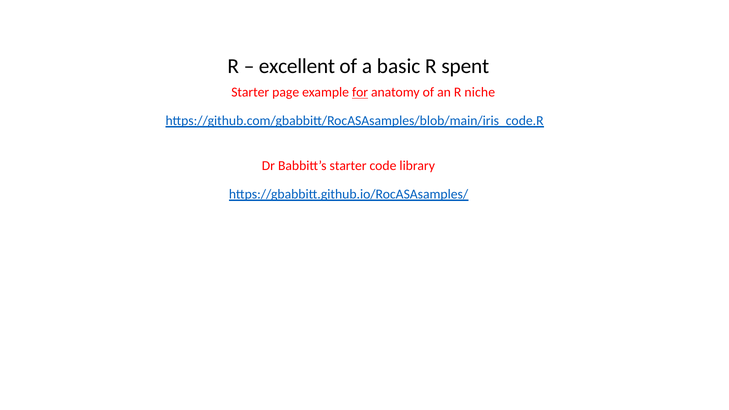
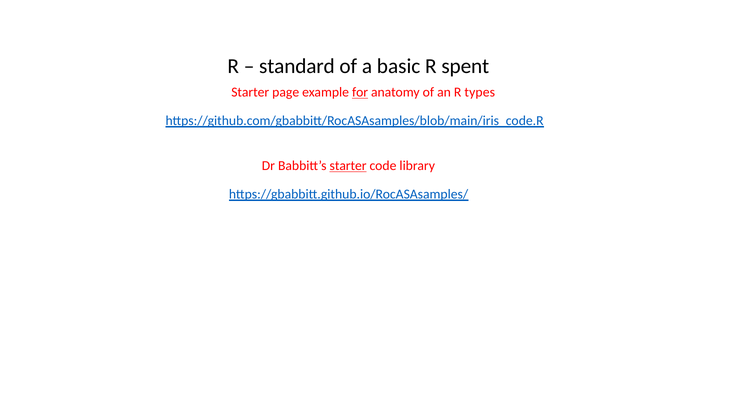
excellent: excellent -> standard (297, 66)
niche: niche -> types (480, 92)
starter underline: none -> present (348, 166)
